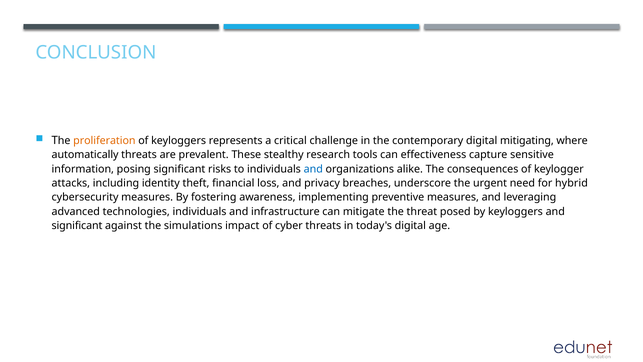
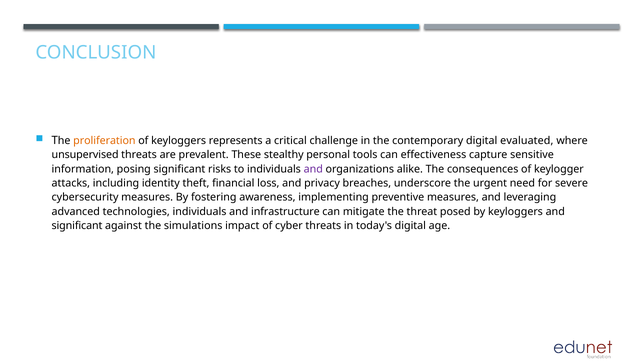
mitigating: mitigating -> evaluated (527, 141)
automatically: automatically -> unsupervised (85, 155)
research: research -> personal (328, 155)
and colour: blue -> purple (313, 169)
hybrid: hybrid -> severe (572, 183)
